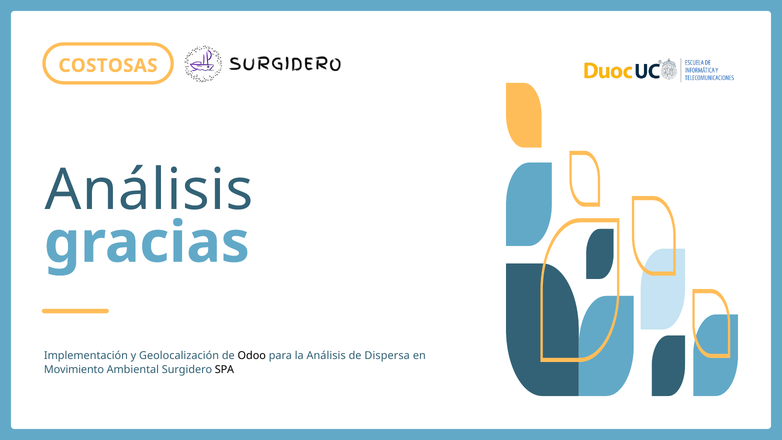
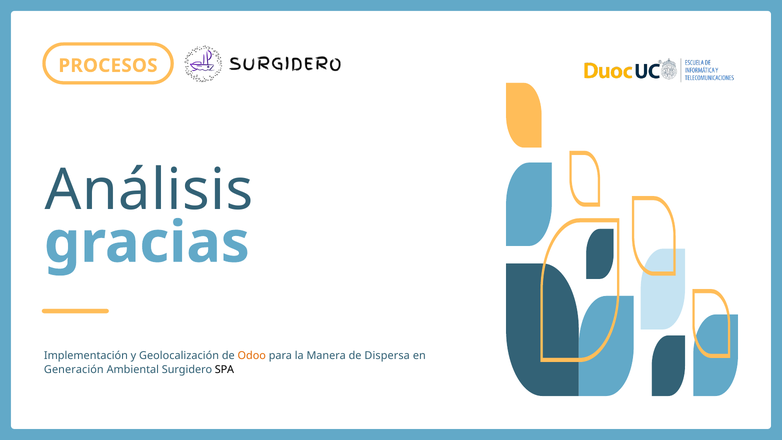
COSTOSAS: COSTOSAS -> PROCESOS (108, 66)
Odoo colour: black -> orange (252, 356)
la Análisis: Análisis -> Manera (326, 356)
Movimiento: Movimiento -> Generación (74, 370)
